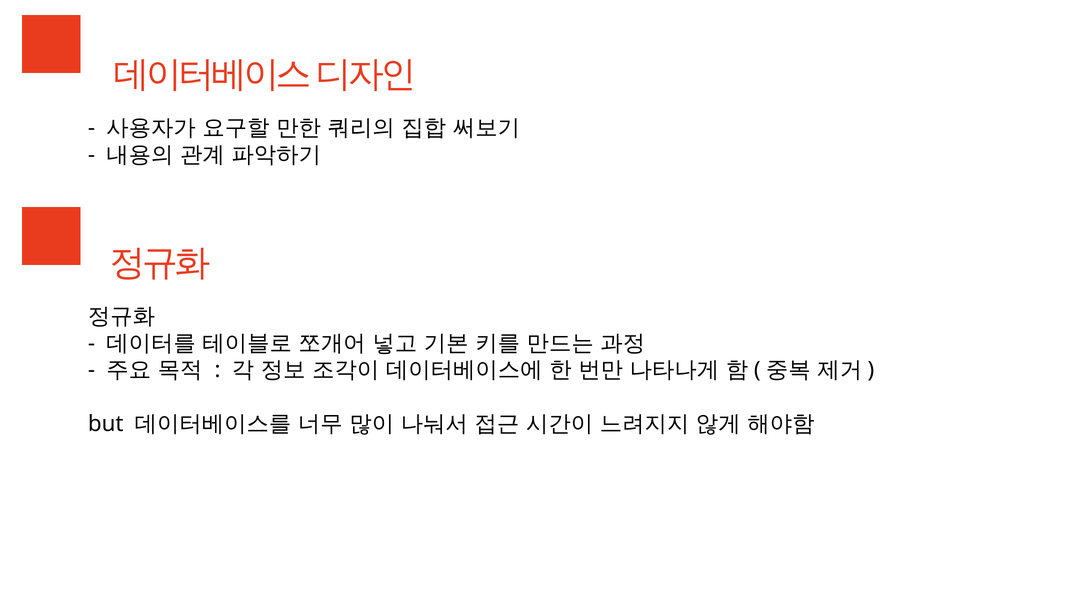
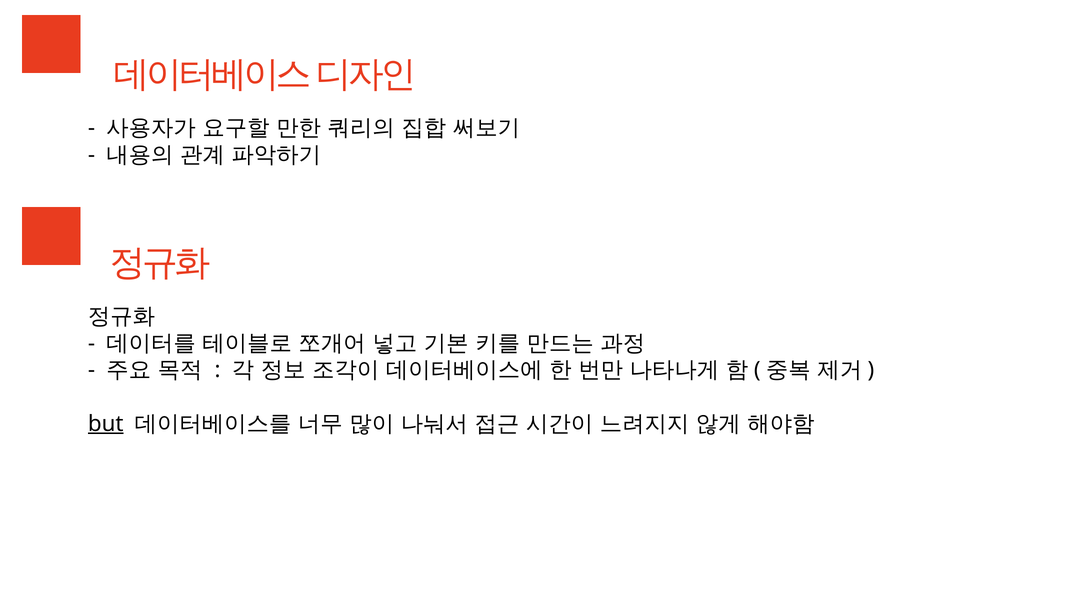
but underline: none -> present (106, 424)
